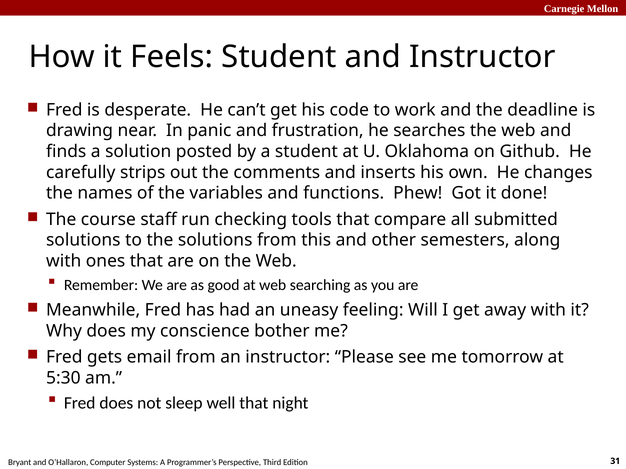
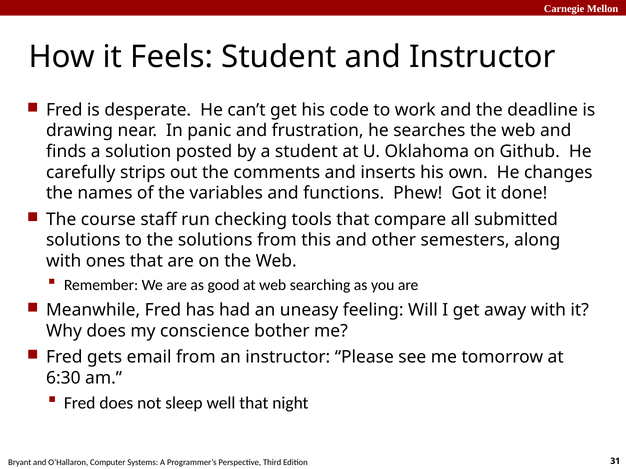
5:30: 5:30 -> 6:30 (63, 378)
